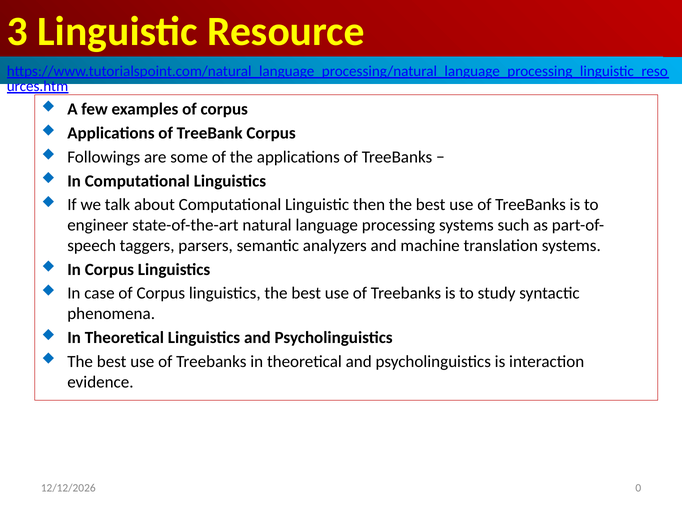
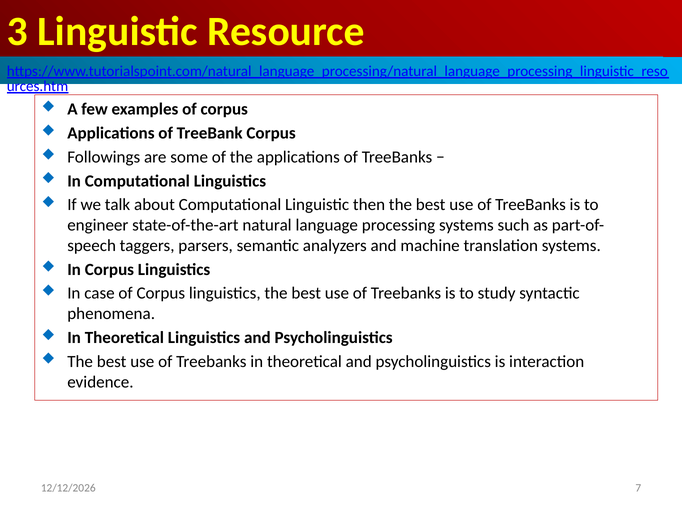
0: 0 -> 7 (638, 488)
